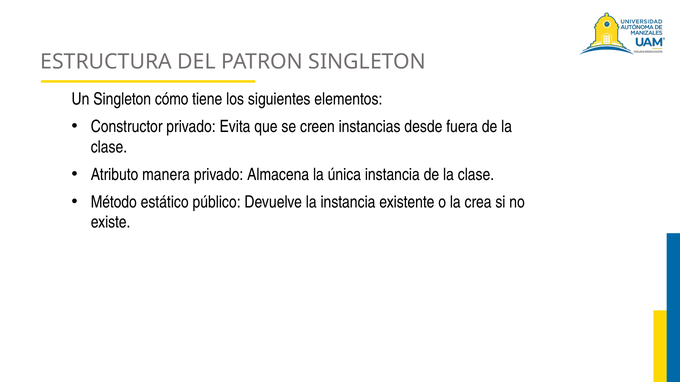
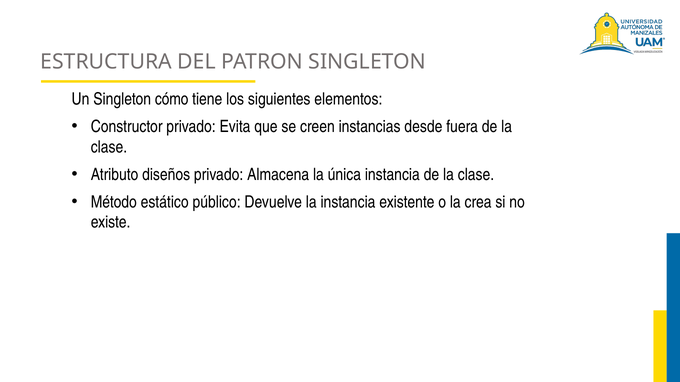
manera: manera -> diseños (166, 175)
